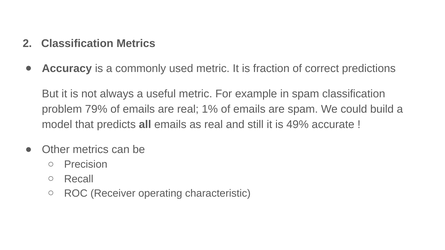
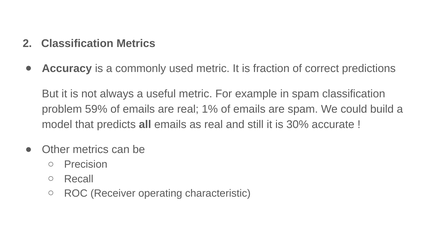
79%: 79% -> 59% (96, 109)
49%: 49% -> 30% (298, 125)
